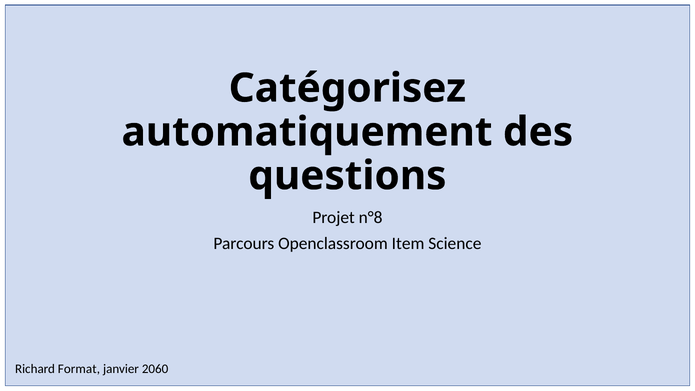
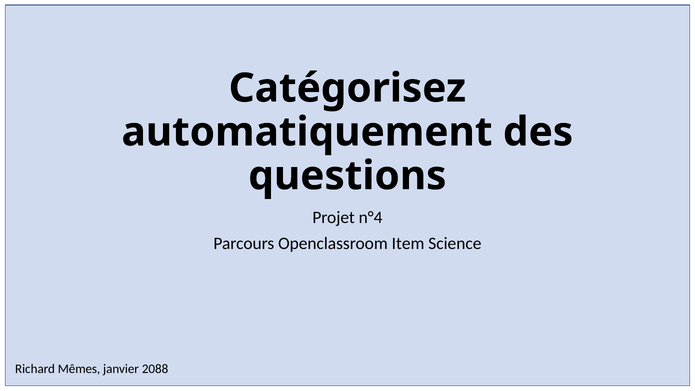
n°8: n°8 -> n°4 (371, 217)
Format: Format -> Mêmes (79, 369)
2060: 2060 -> 2088 (155, 369)
